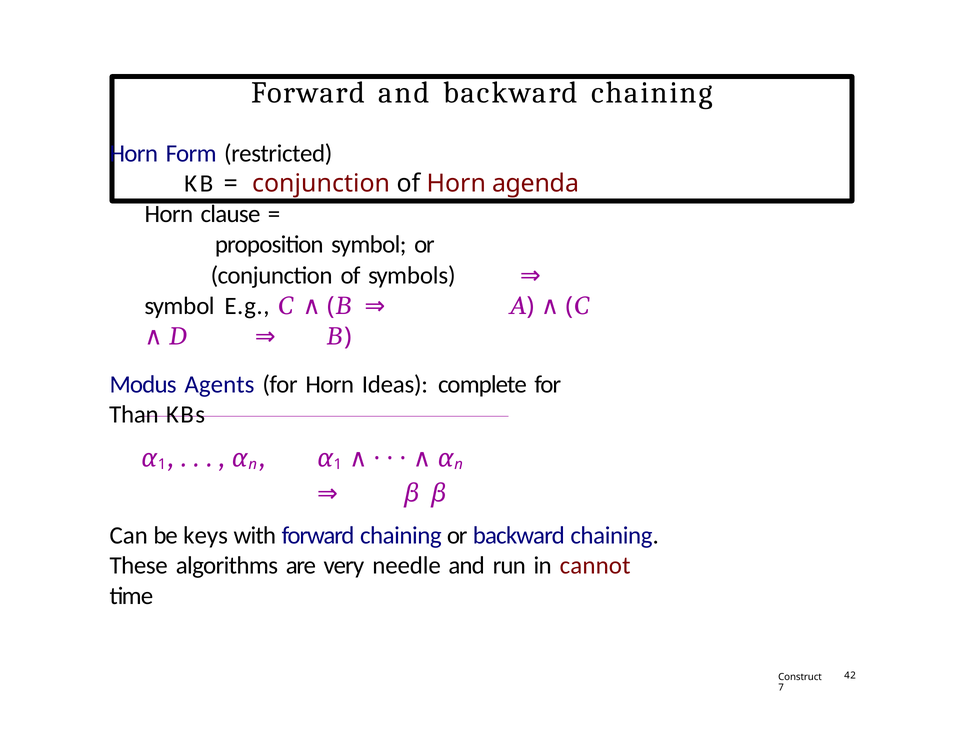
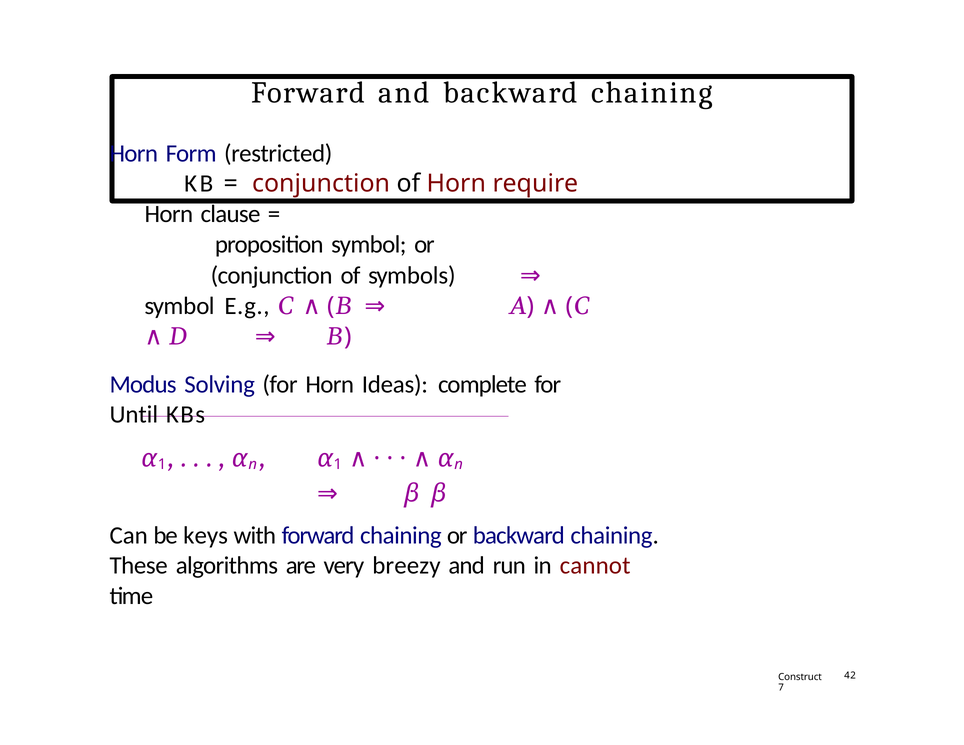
agenda: agenda -> require (535, 184)
Agents: Agents -> Solving (220, 384)
Than: Than -> Until (134, 414)
needle: needle -> breezy (406, 566)
